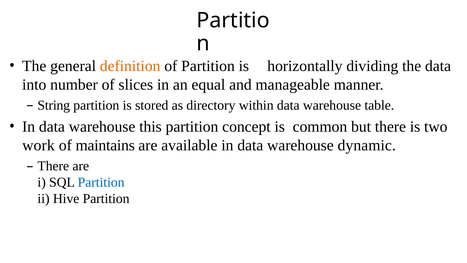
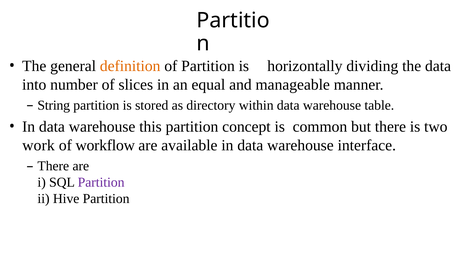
maintains: maintains -> workflow (105, 145)
dynamic: dynamic -> interface (367, 145)
Partition colour: blue -> purple (101, 182)
